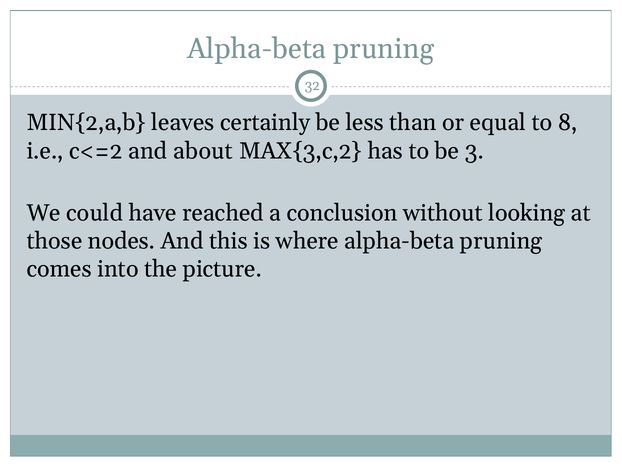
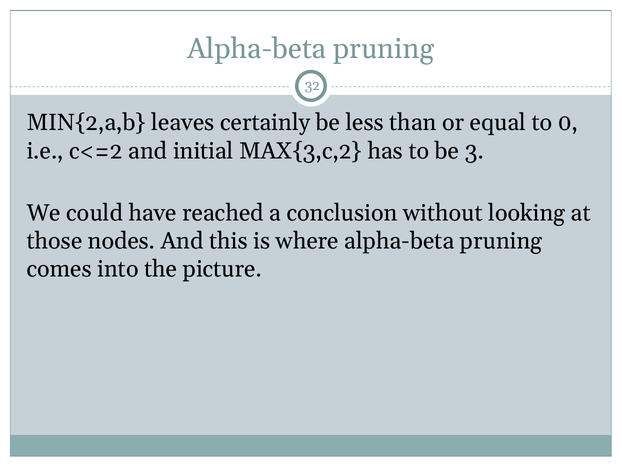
8: 8 -> 0 (568, 123)
about: about -> initial (203, 151)
